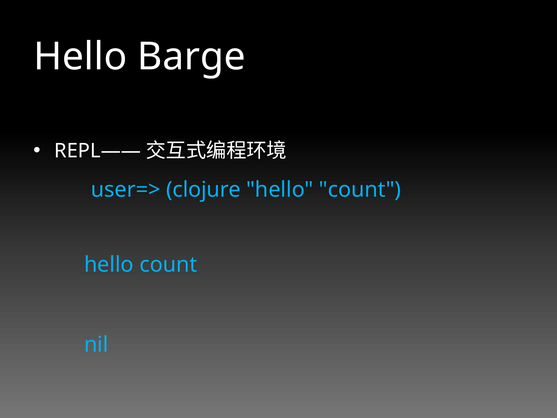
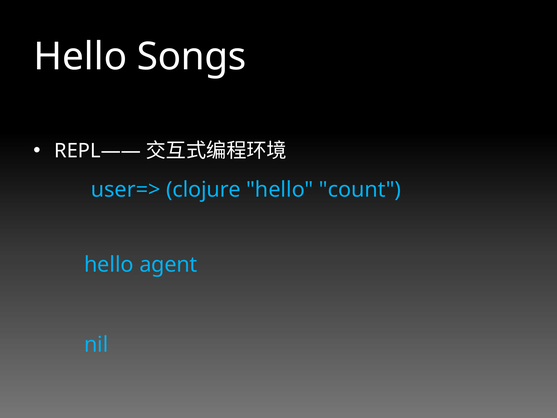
Barge: Barge -> Songs (192, 57)
count: count -> agent (168, 265)
